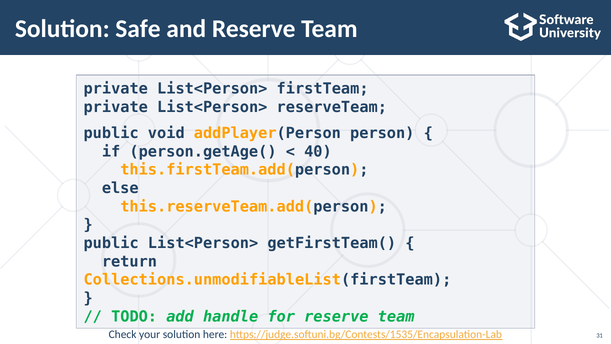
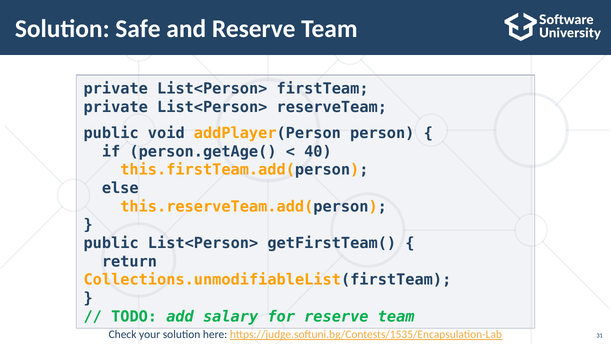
handle: handle -> salary (231, 316)
